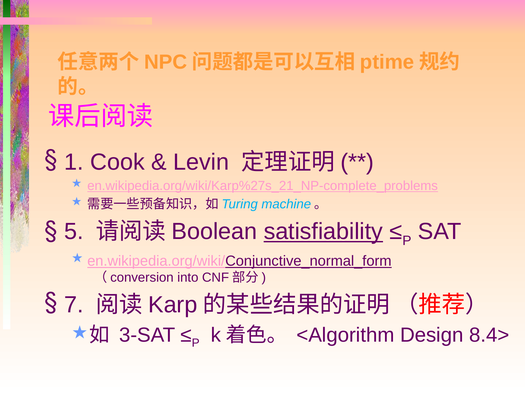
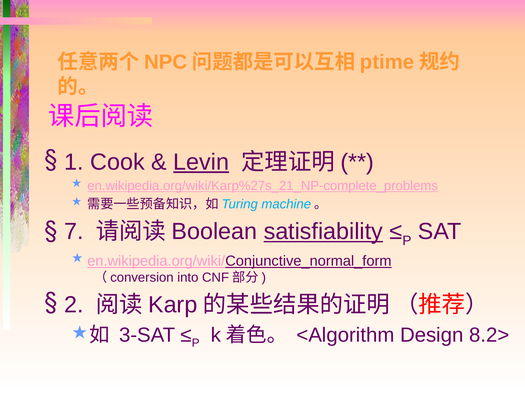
Levin underline: none -> present (201, 162)
5: 5 -> 7 (74, 231)
7: 7 -> 2 (74, 305)
8.4>: 8.4> -> 8.2> (489, 335)
